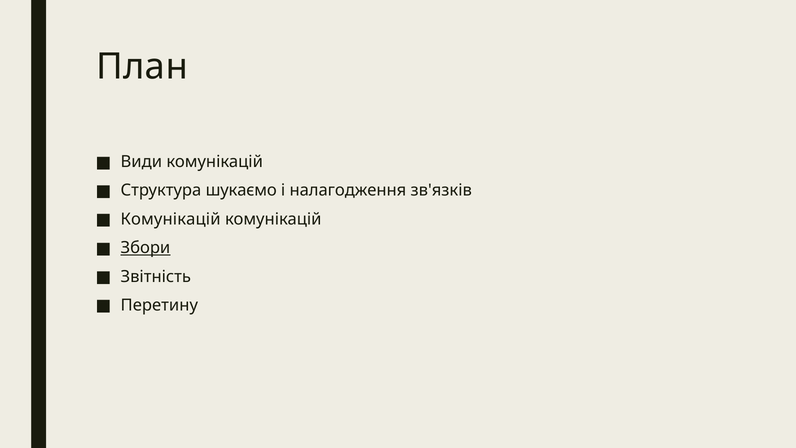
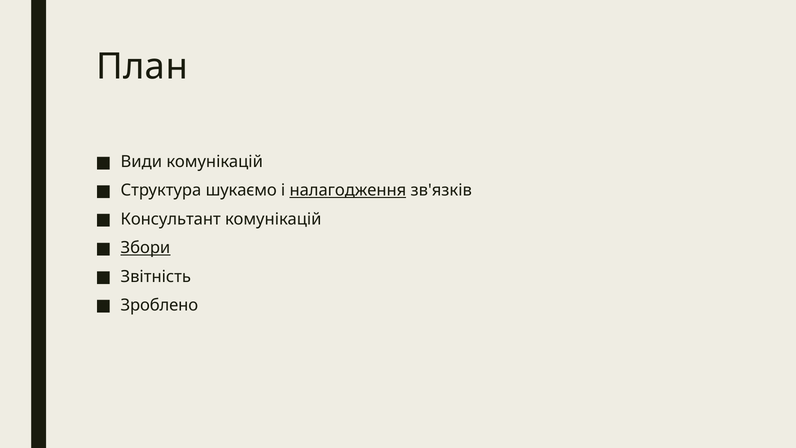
налагодження underline: none -> present (348, 190)
Комунікацій: Комунікацій -> Консультант (171, 219)
Перетину: Перетину -> Зроблено (159, 305)
